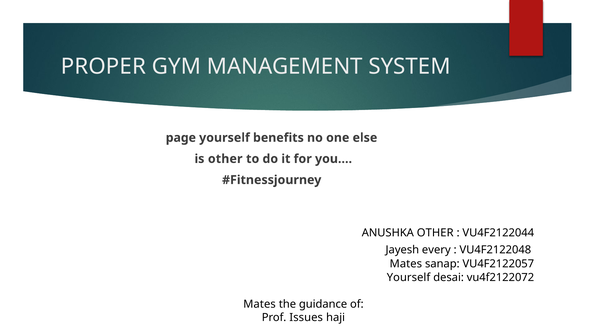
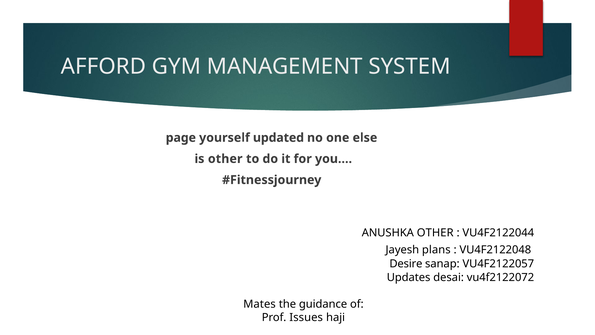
PROPER: PROPER -> AFFORD (103, 66)
benefits: benefits -> updated (278, 138)
every: every -> plans (436, 250)
Mates: Mates -> Desire (406, 264)
Yourself: Yourself -> Updates (409, 277)
